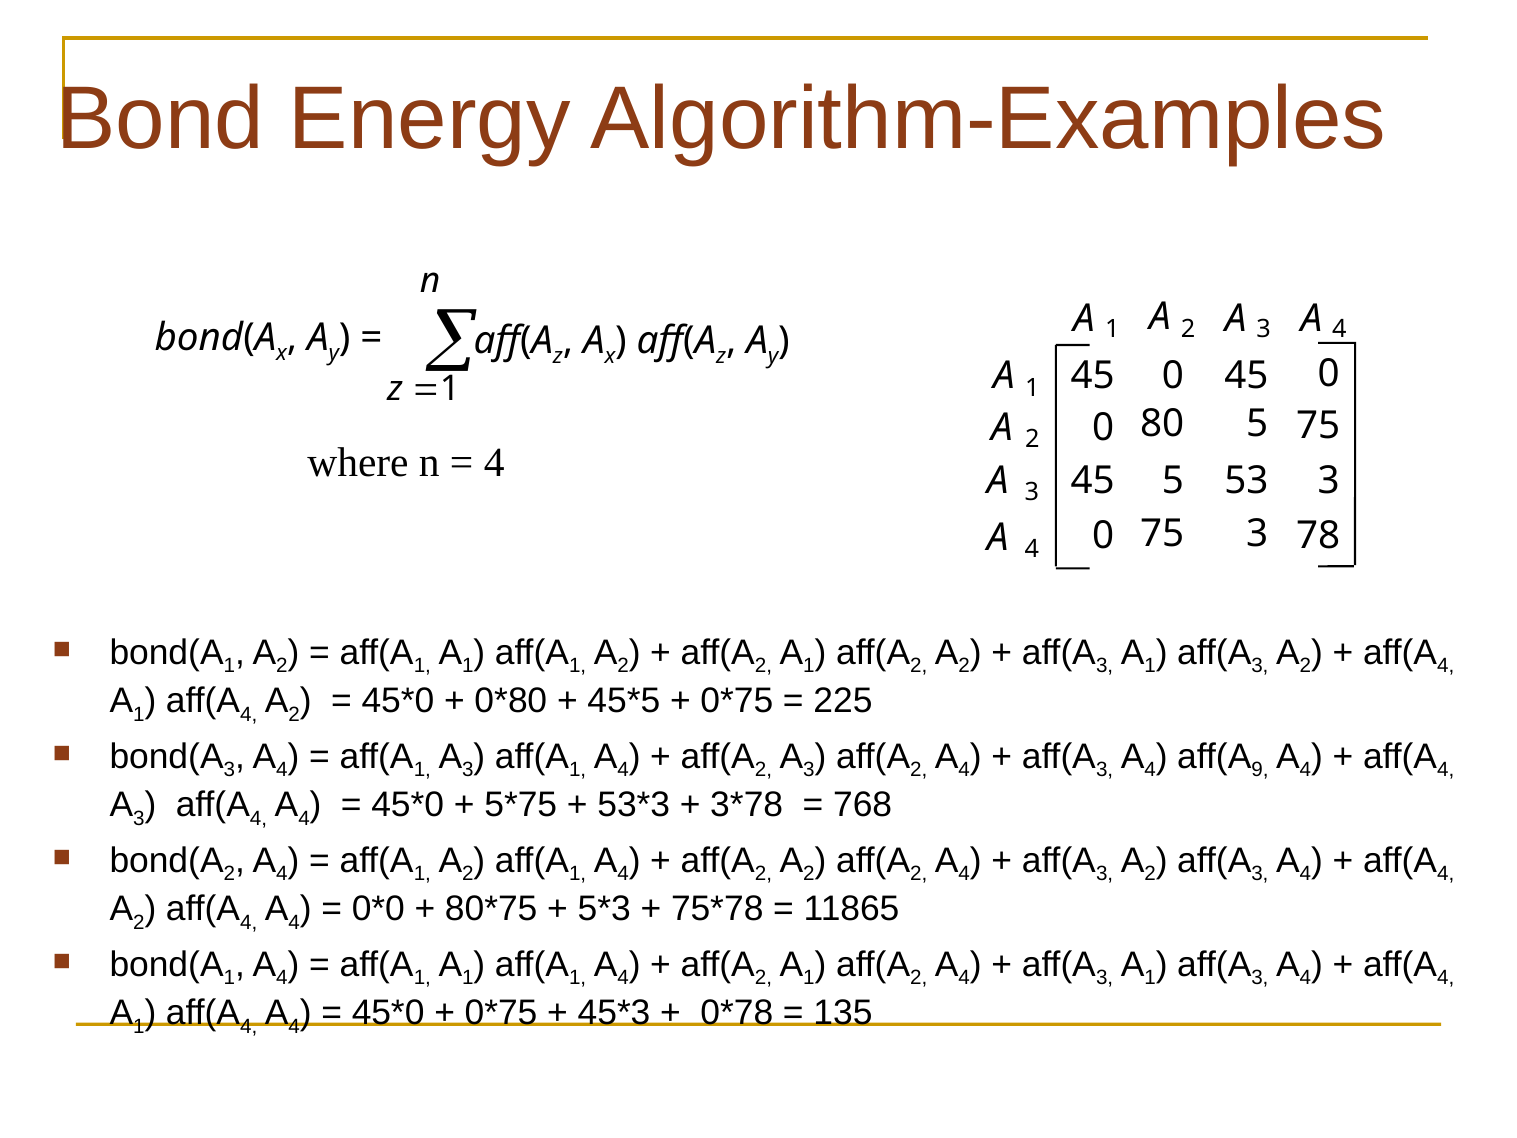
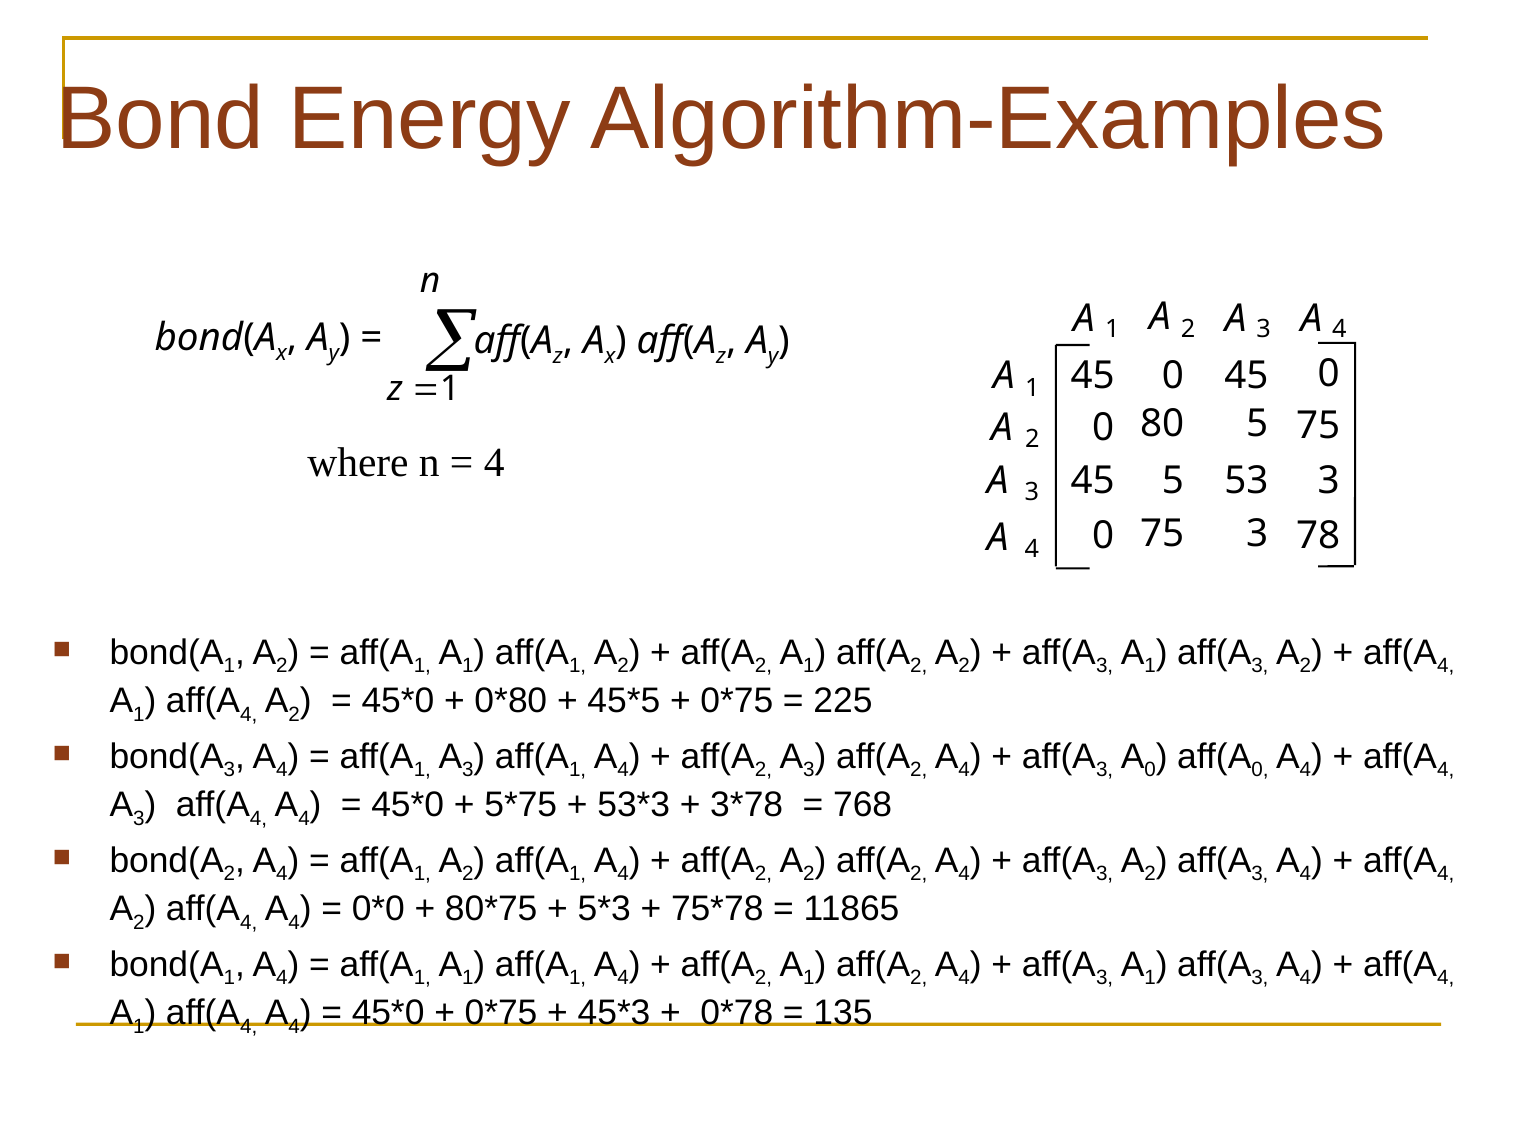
4: 4 -> 0 (1150, 770)
9: 9 -> 0 (1260, 770)
